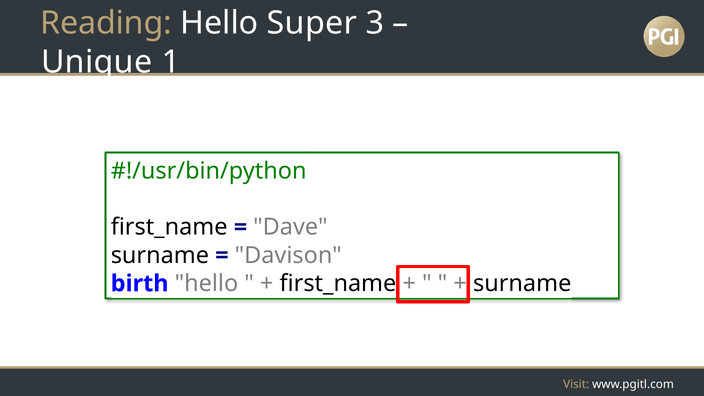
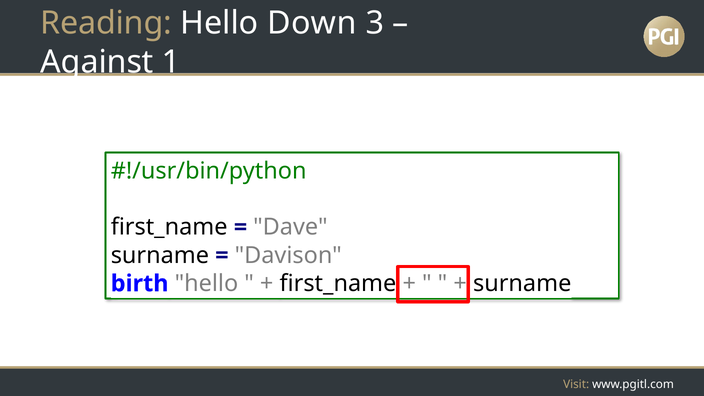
Super: Super -> Down (312, 23)
Unique: Unique -> Against (97, 62)
